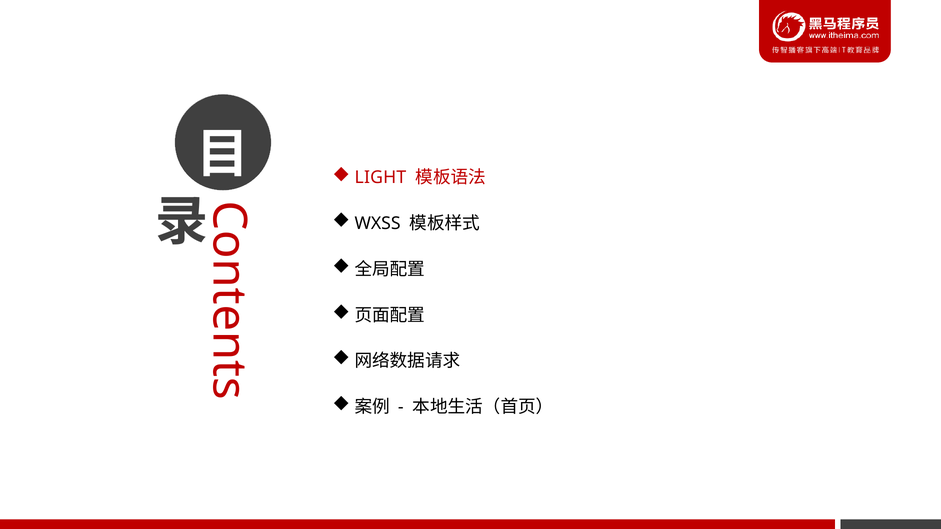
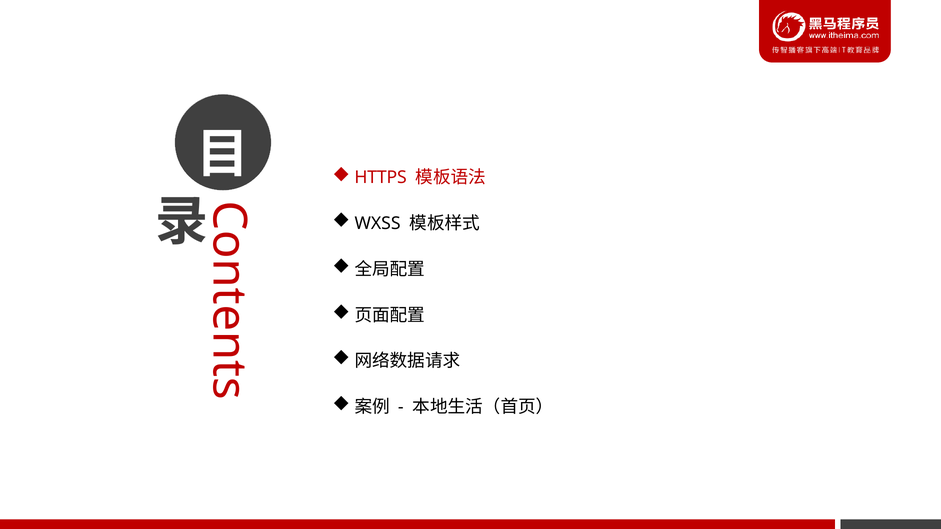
LIGHT: LIGHT -> HTTPS (381, 178)
